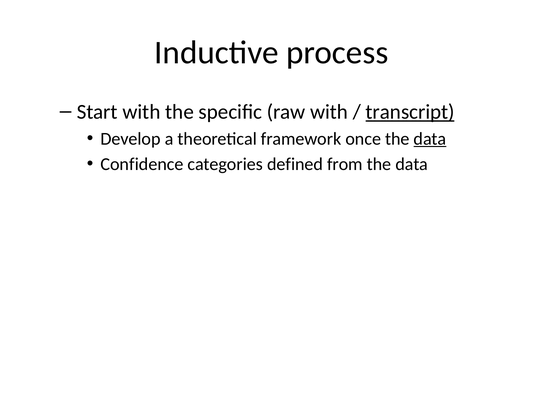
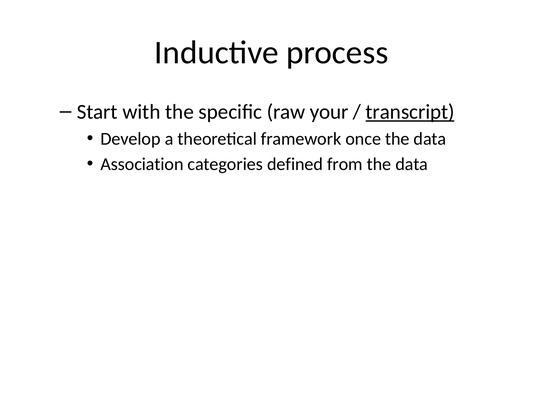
raw with: with -> your (329, 112)
data underline: present -> none (430, 139)
Confidence: Confidence -> Association (142, 164)
